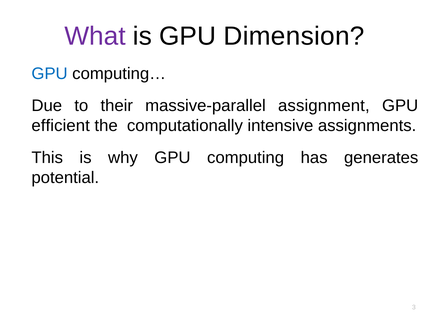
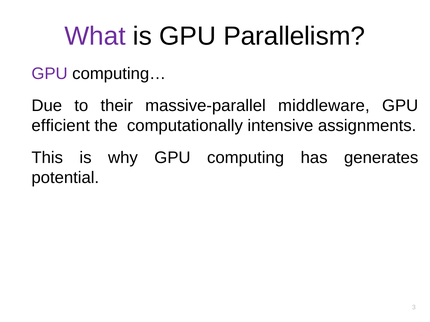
Dimension: Dimension -> Parallelism (294, 36)
GPU colour: blue -> purple (50, 74)
assignment: assignment -> middleware (324, 106)
